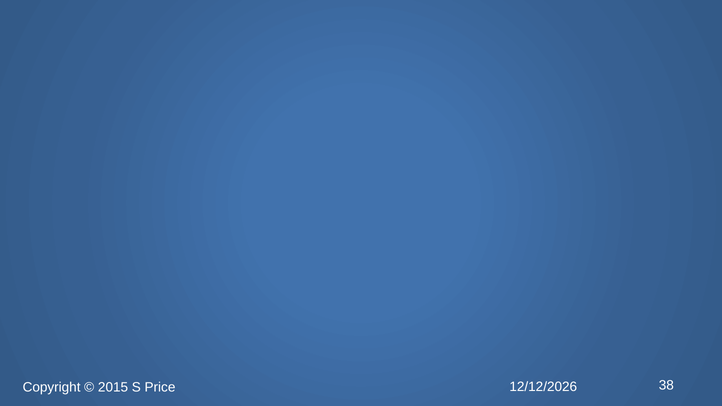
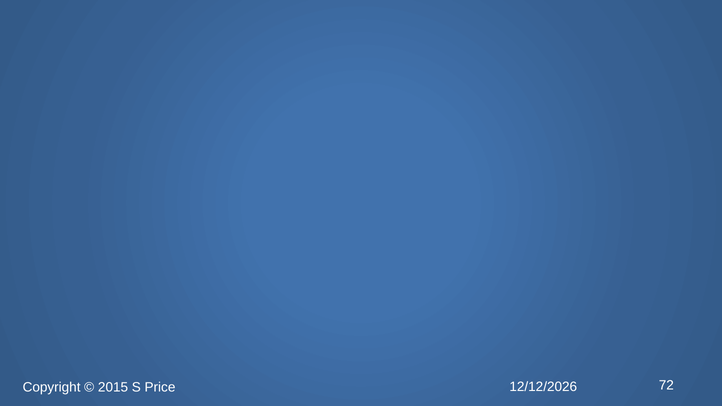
38: 38 -> 72 (666, 386)
